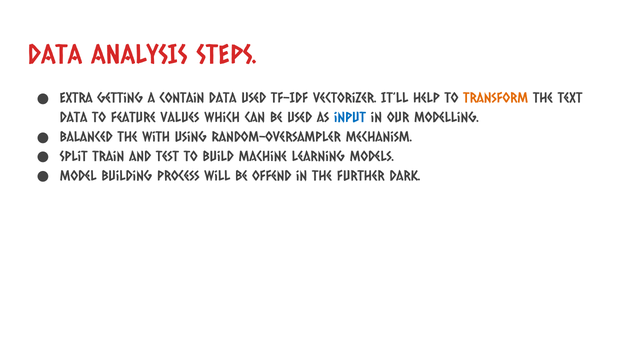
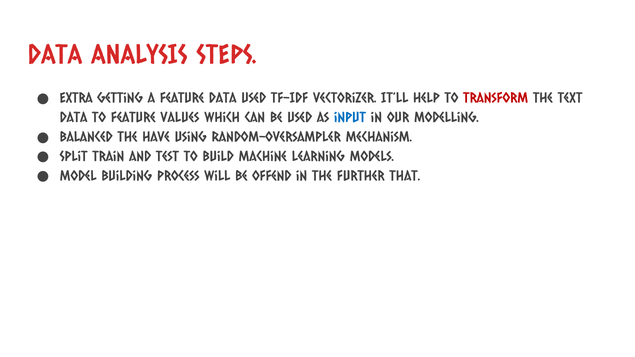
a contain: contain -> feature (182, 98)
transform colour: orange -> red (496, 98)
with: with -> have (156, 137)
dark: dark -> that (405, 176)
